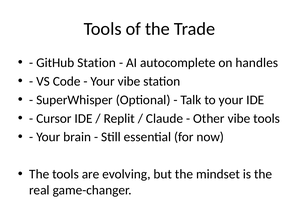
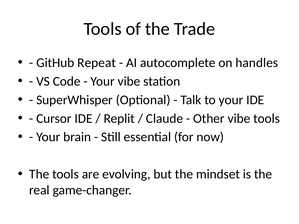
GitHub Station: Station -> Repeat (97, 63)
